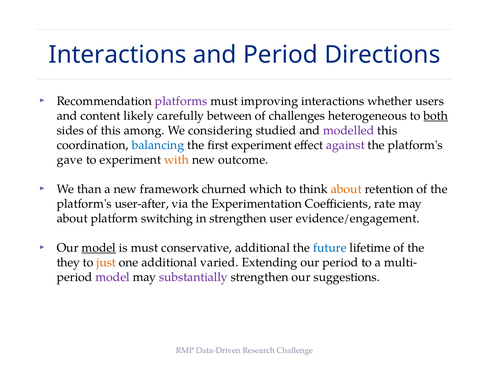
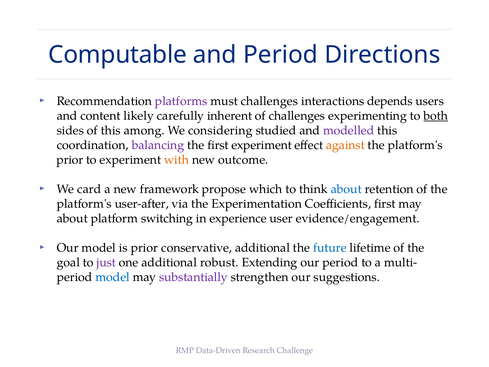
Interactions: Interactions -> Computable (118, 55)
must improving: improving -> challenges (269, 101)
whether: whether -> depends (390, 101)
between: between -> inherent (230, 116)
heterogeneous: heterogeneous -> experimenting (368, 116)
balancing colour: blue -> purple (158, 145)
against colour: purple -> orange (345, 145)
gave: gave -> prior (70, 160)
than: than -> card (89, 189)
churned: churned -> propose (224, 189)
about colour: orange -> blue (346, 189)
Coefficients rate: rate -> first (385, 204)
in strengthen: strengthen -> experience (238, 218)
model underline: present -> none (99, 248)
is must: must -> prior (144, 248)
they: they -> goal (68, 262)
just colour: orange -> purple (106, 262)
varied: varied -> robust (219, 262)
model colour: purple -> blue (113, 277)
